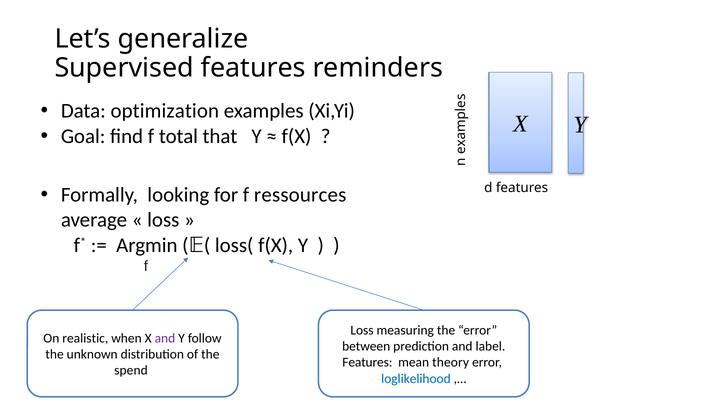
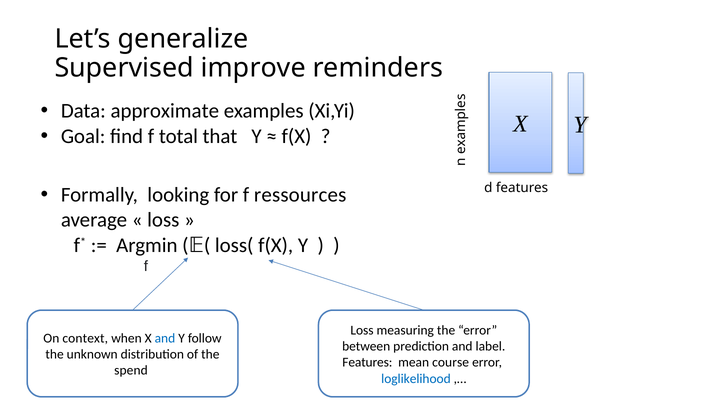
Supervised features: features -> improve (253, 68)
optimization: optimization -> approximate (165, 111)
realistic: realistic -> context (85, 338)
and colour: purple -> blue (165, 338)
theory: theory -> course (451, 363)
